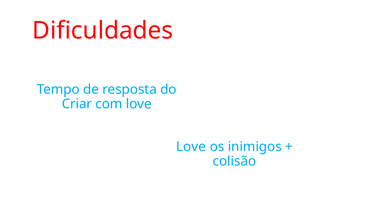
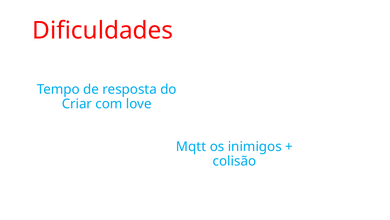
Love: Love -> Mqtt (191, 146)
